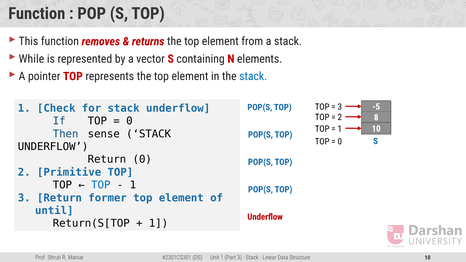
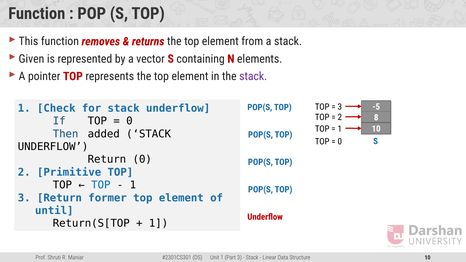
While: While -> Given (31, 59)
stack colour: blue -> purple (253, 76)
sense: sense -> added (104, 134)
